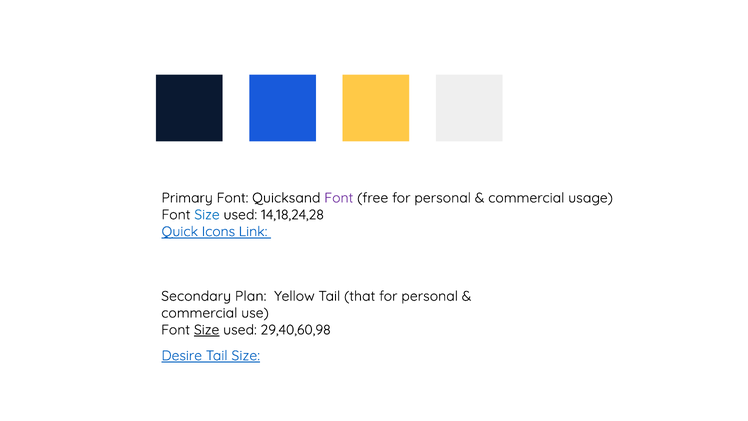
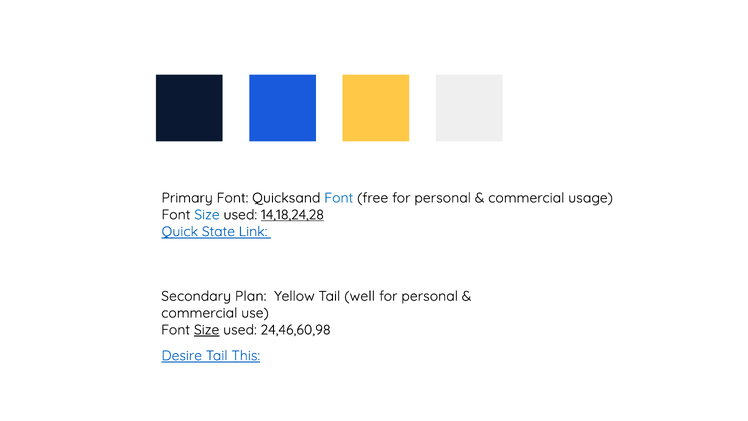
Font colour: purple -> blue (339, 198)
14,18,24,28 underline: none -> present (292, 215)
Icons: Icons -> State (218, 231)
that: that -> well (360, 296)
29,40,60,98: 29,40,60,98 -> 24,46,60,98 (296, 330)
Tail Size: Size -> This (246, 355)
